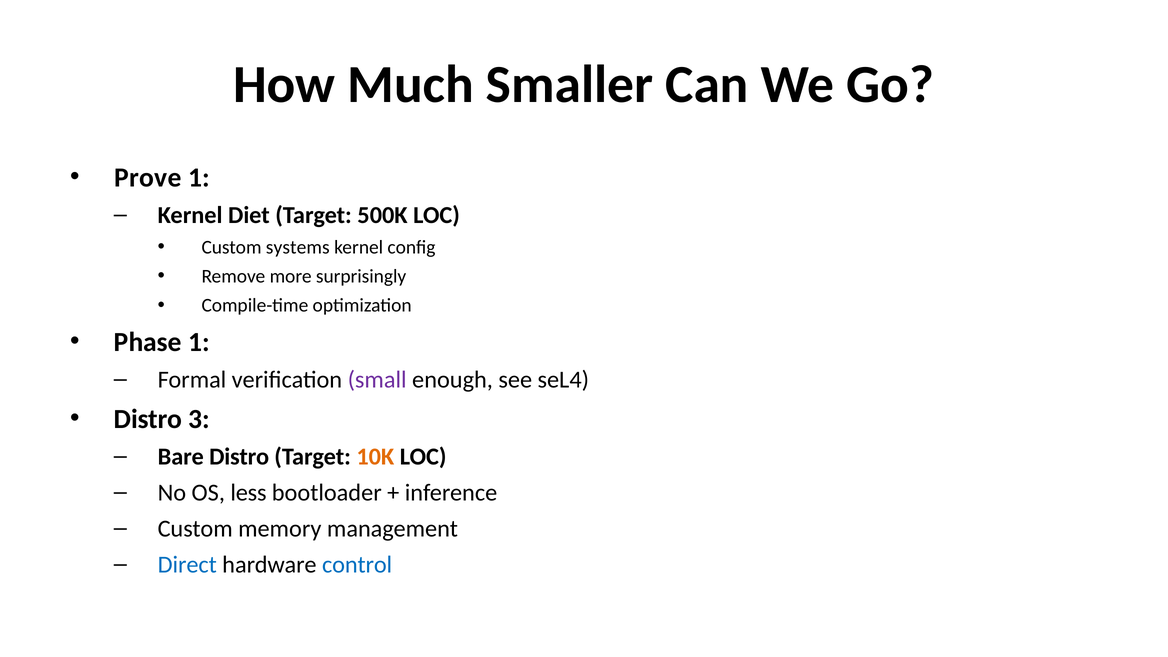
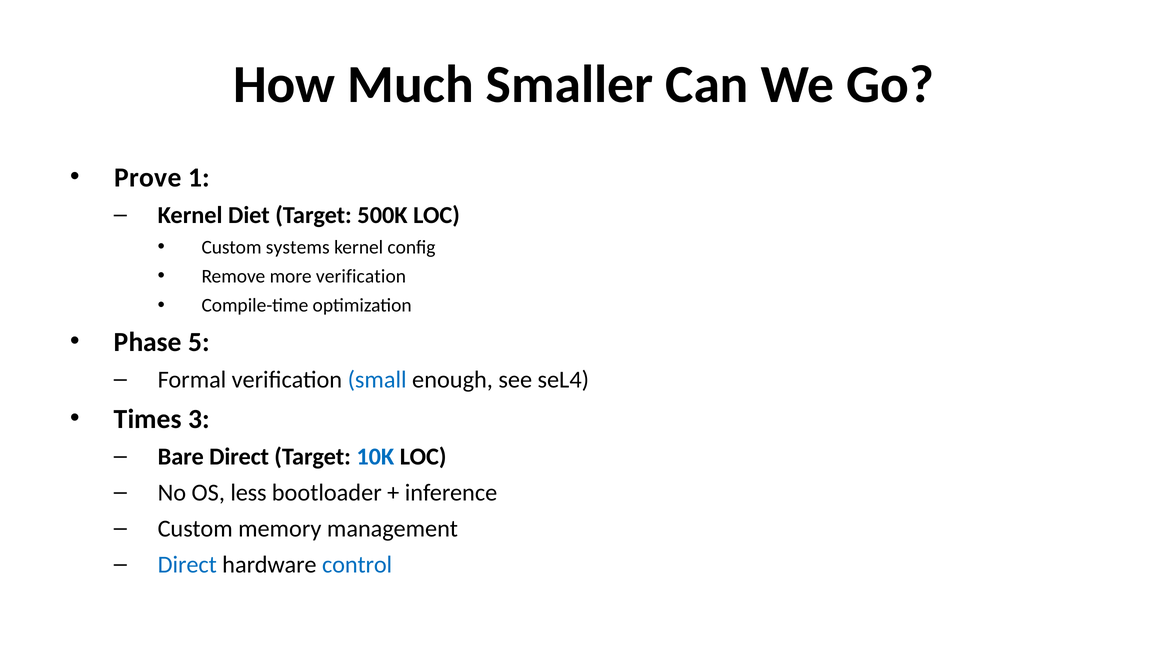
more surprisingly: surprisingly -> verification (361, 276)
Phase 1: 1 -> 5 (199, 342)
small colour: purple -> blue (377, 380)
Distro: Distro -> Times (148, 419)
Bare Distro: Distro -> Direct (239, 457)
10K colour: orange -> blue (375, 457)
